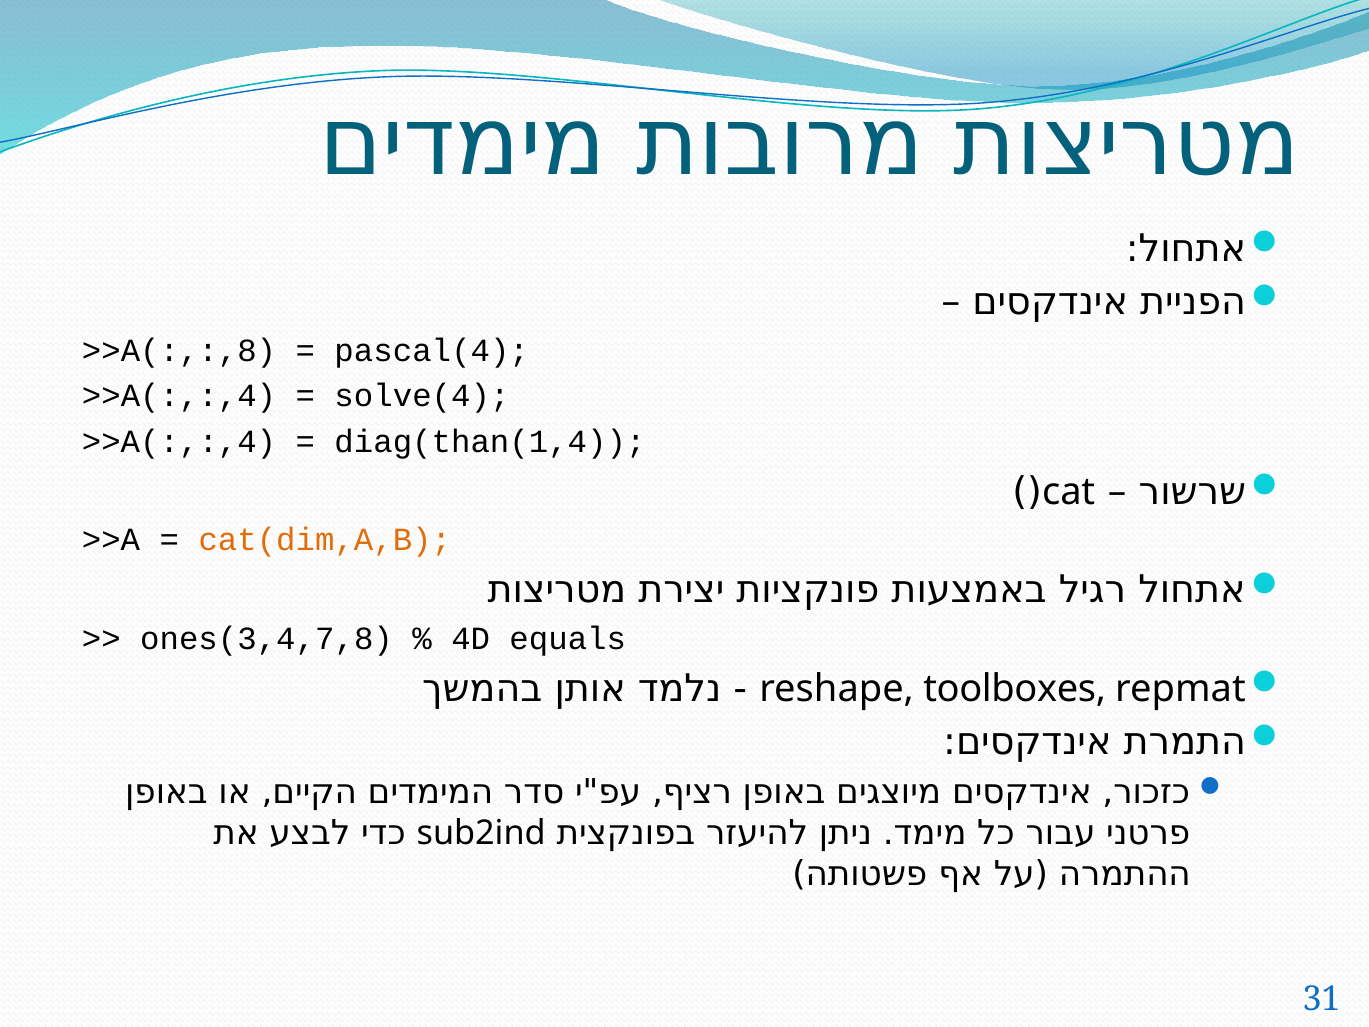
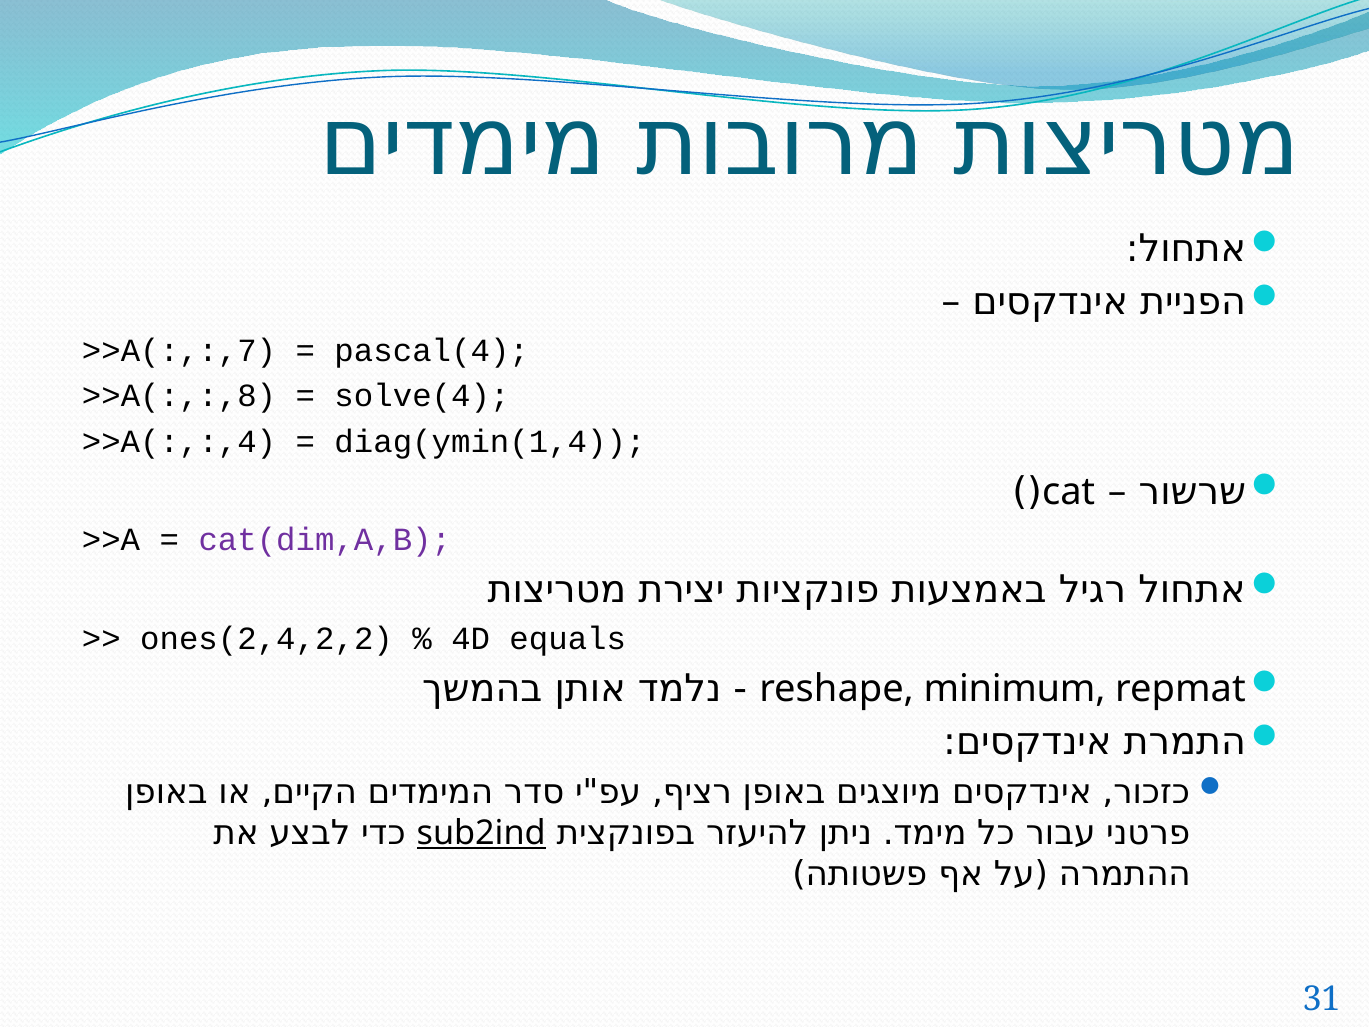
>>A(:,:,8: >>A(:,:,8 -> >>A(:,:,7 (179, 351)
>>A(:,:,4: >>A(:,:,4 -> >>A(:,:,8 (179, 396)
diag(than(1,4: diag(than(1,4 -> diag(ymin(1,4 (490, 441)
cat(dim,A,B colour: orange -> purple (325, 540)
ones(3,4,7,8: ones(3,4,7,8 -> ones(2,4,2,2 (266, 639)
toolboxes: toolboxes -> minimum (1015, 689)
sub2ind underline: none -> present (481, 833)
